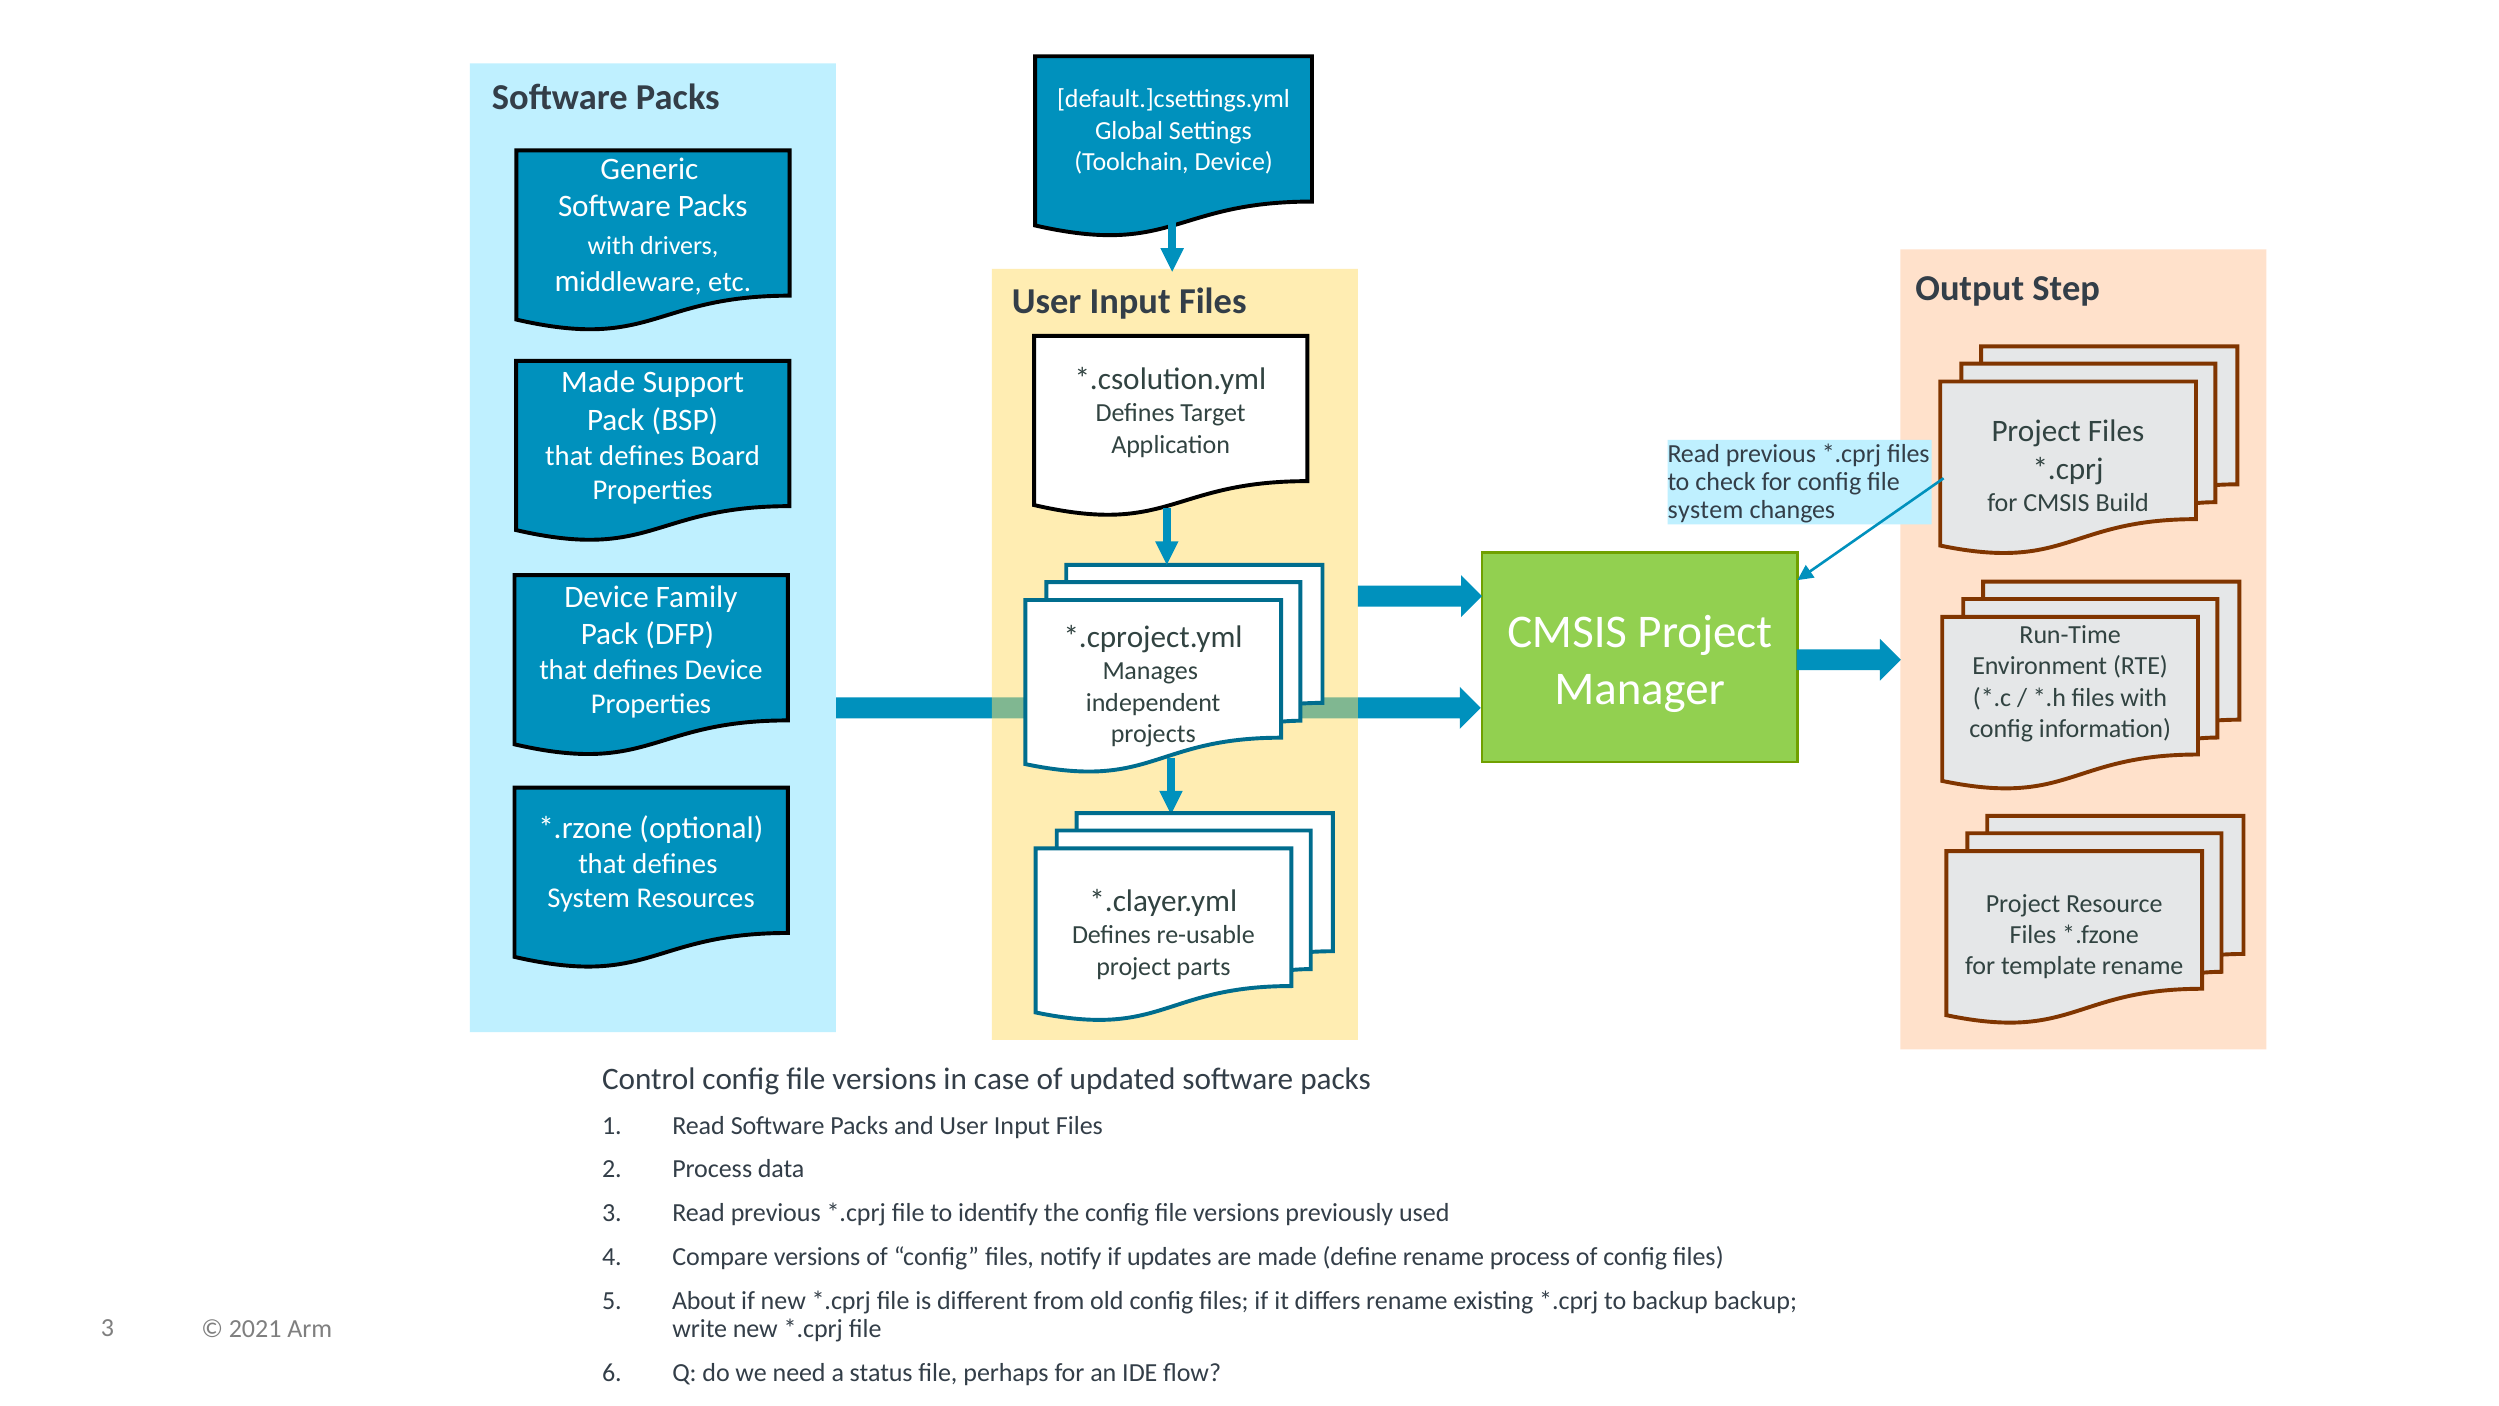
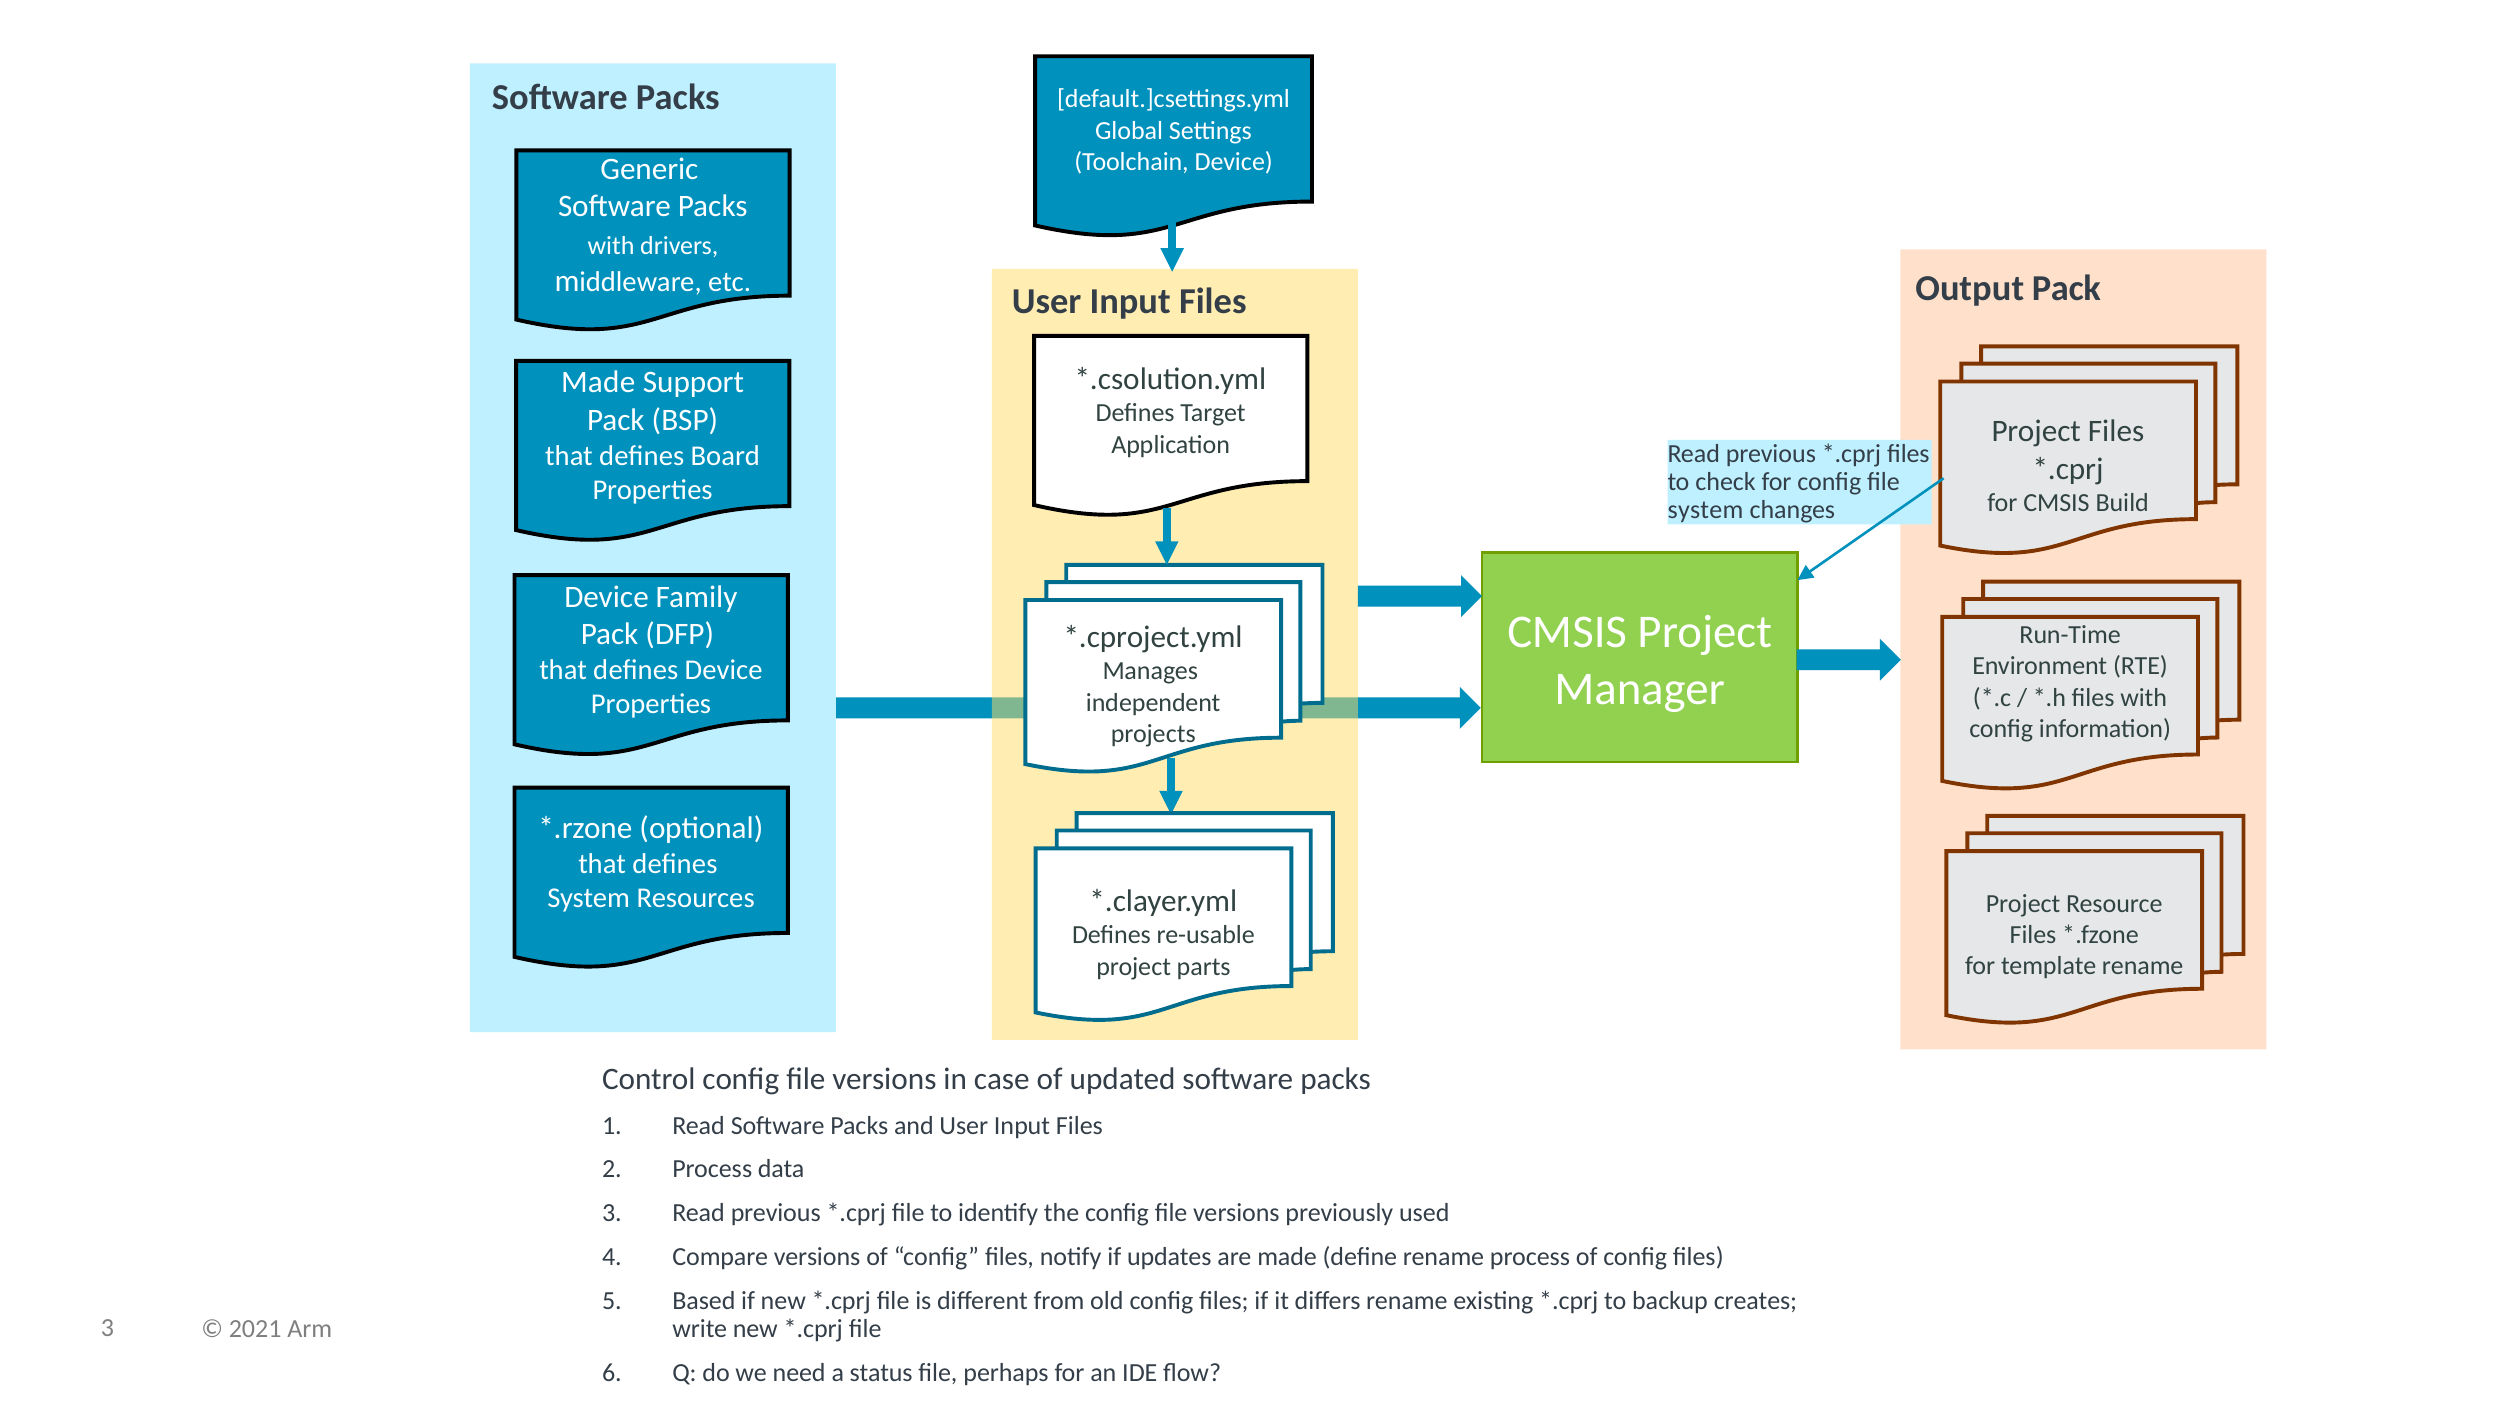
Output Step: Step -> Pack (2066, 288)
About: About -> Based (704, 1301)
backup backup: backup -> creates (1755, 1301)
